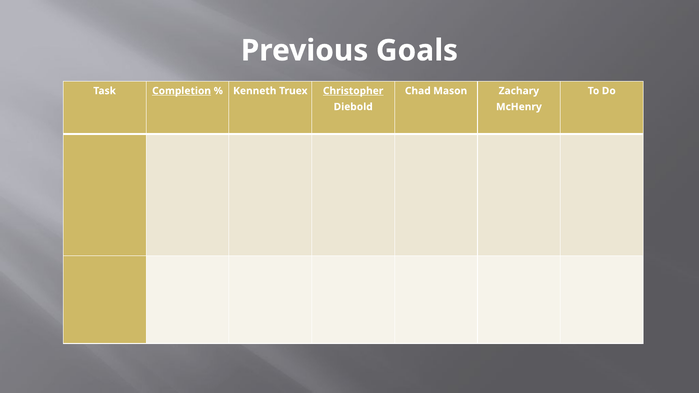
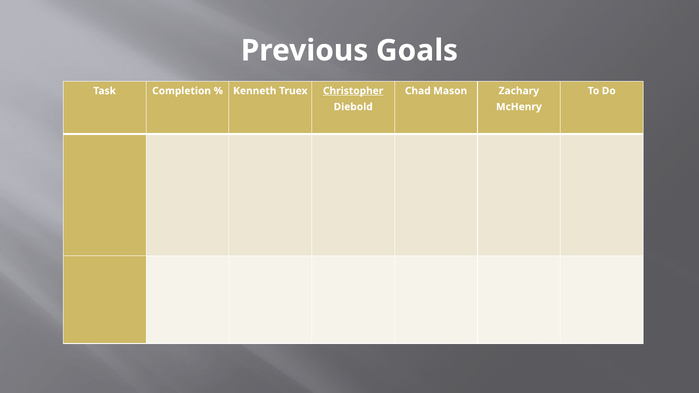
Completion underline: present -> none (182, 91)
